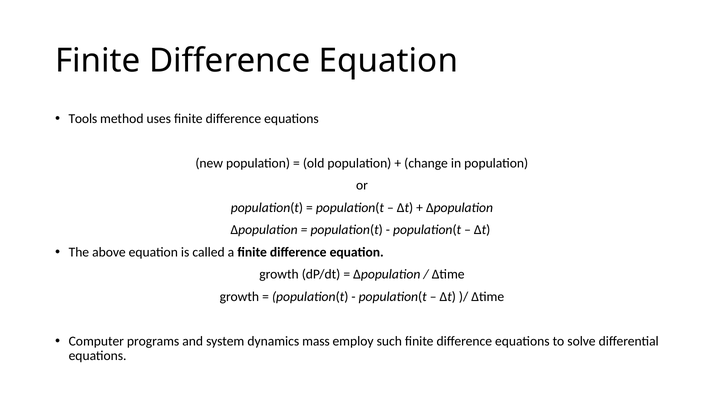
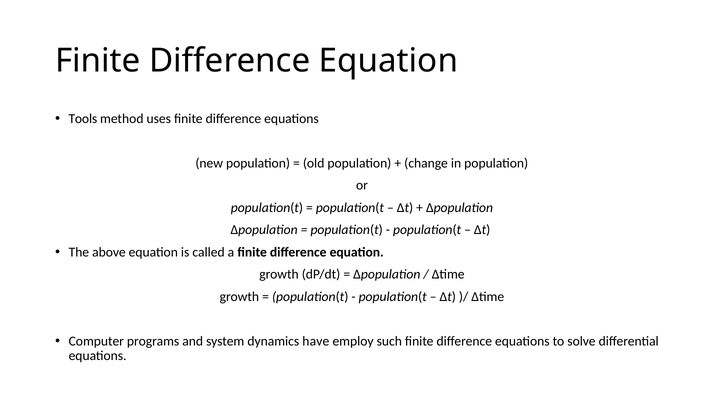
mass: mass -> have (316, 340)
